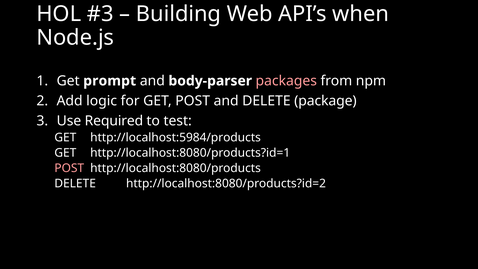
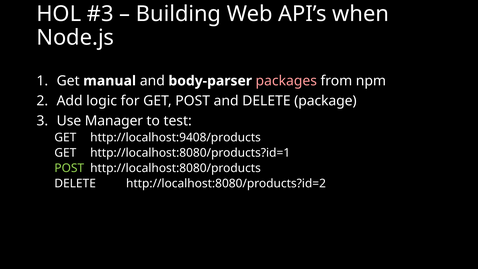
prompt: prompt -> manual (110, 81)
Required: Required -> Manager (114, 121)
http://localhost:5984/products: http://localhost:5984/products -> http://localhost:9408/products (176, 137)
POST colour: pink -> light green (69, 168)
